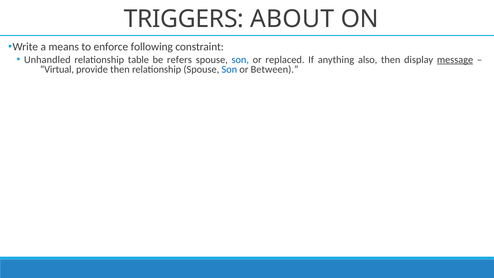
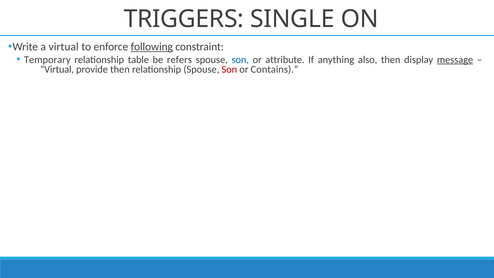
ABOUT: ABOUT -> SINGLE (292, 19)
a means: means -> virtual (64, 47)
following underline: none -> present (152, 47)
Unhandled: Unhandled -> Temporary (47, 60)
replaced: replaced -> attribute (285, 60)
Son colour: blue -> red (229, 69)
Between: Between -> Contains (274, 69)
